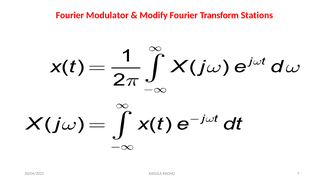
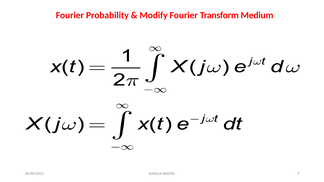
Modulator: Modulator -> Probability (107, 15)
Stations: Stations -> Medium (257, 15)
